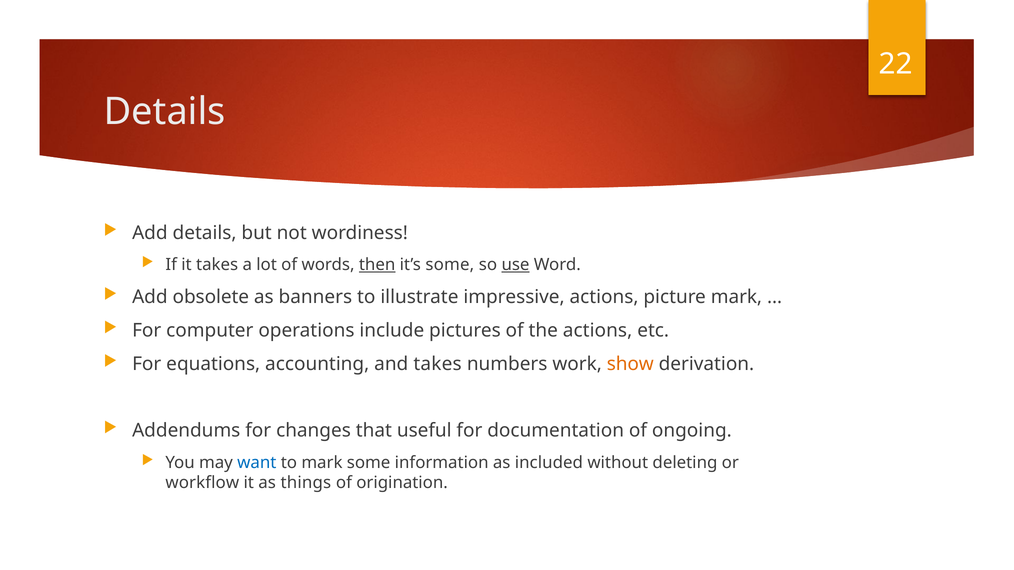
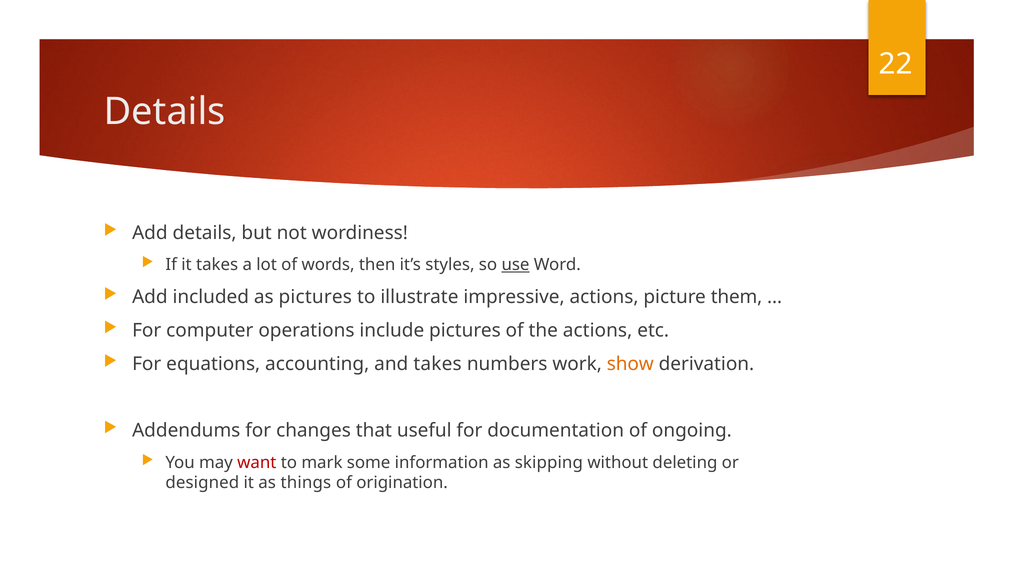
then underline: present -> none (377, 265)
it’s some: some -> styles (450, 265)
obsolete: obsolete -> included (211, 297)
as banners: banners -> pictures (315, 297)
picture mark: mark -> them (737, 297)
want colour: blue -> red (257, 463)
included: included -> skipping (549, 463)
workflow: workflow -> designed (202, 483)
